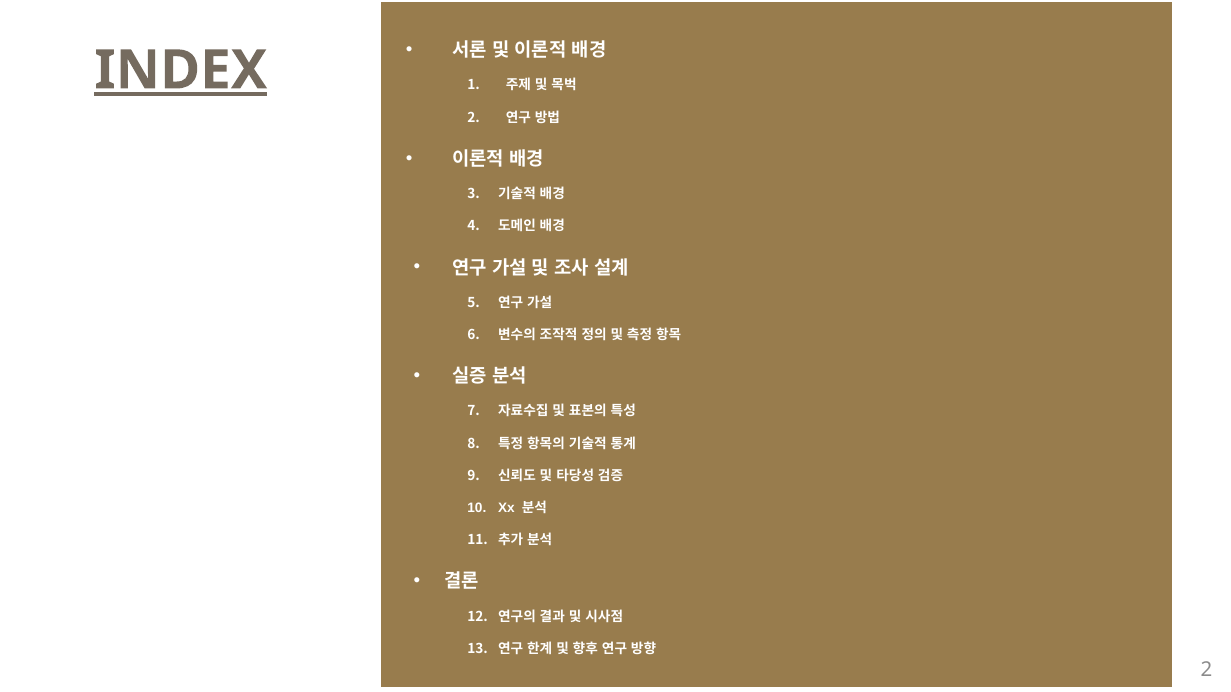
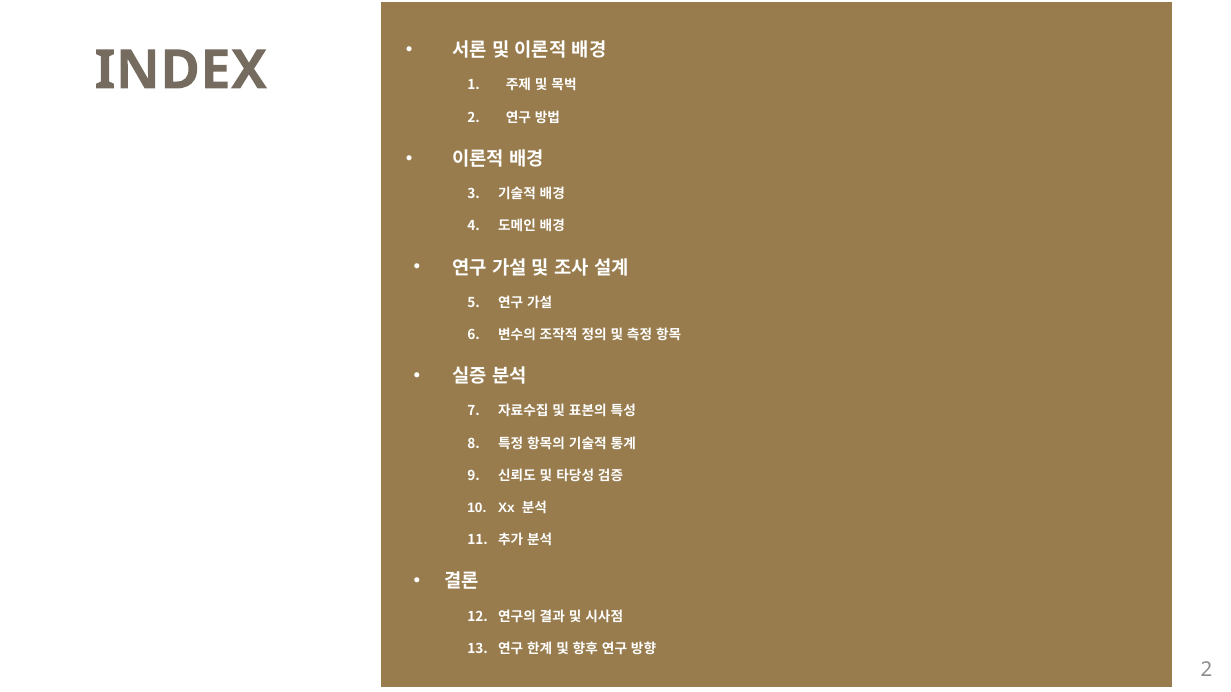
INDEX underline: present -> none (181, 70)
